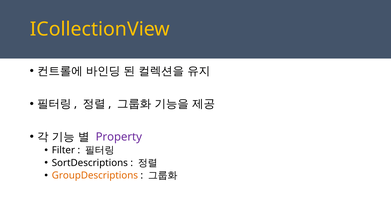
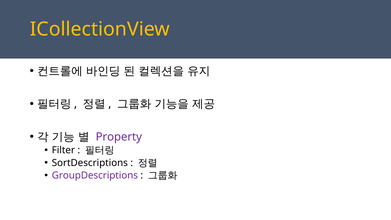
GroupDescriptions colour: orange -> purple (95, 175)
